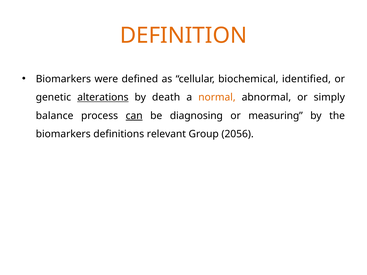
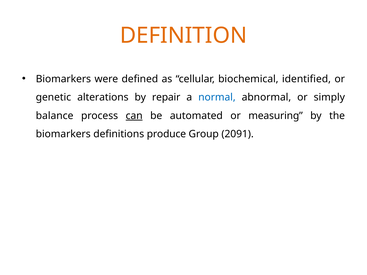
alterations underline: present -> none (103, 97)
death: death -> repair (166, 97)
normal colour: orange -> blue (217, 97)
diagnosing: diagnosing -> automated (196, 116)
relevant: relevant -> produce (166, 134)
2056: 2056 -> 2091 (238, 134)
